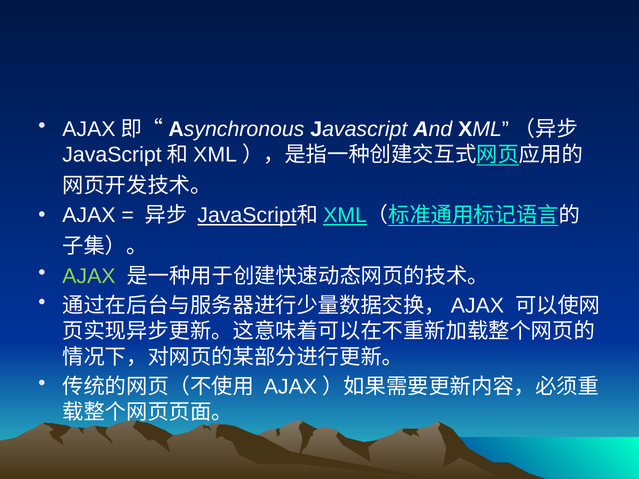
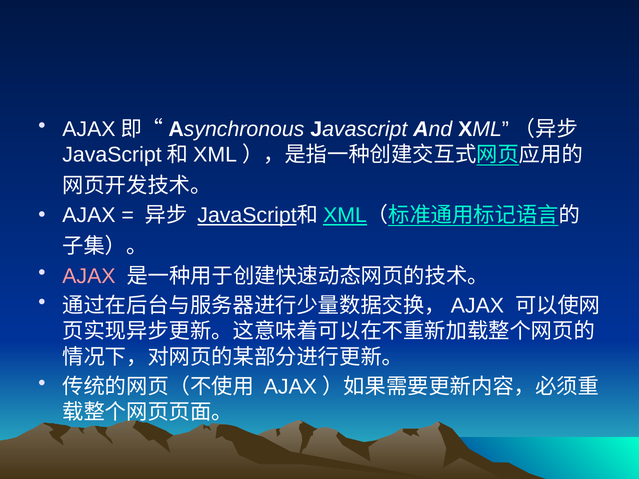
AJAX colour: light green -> pink (89, 276)
